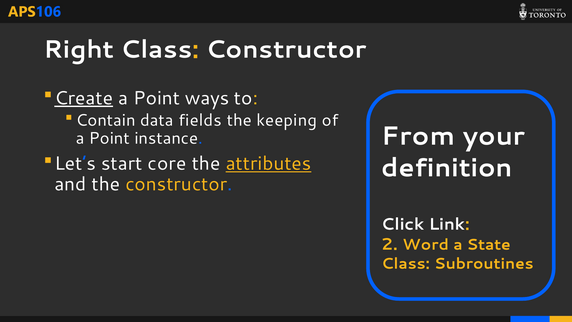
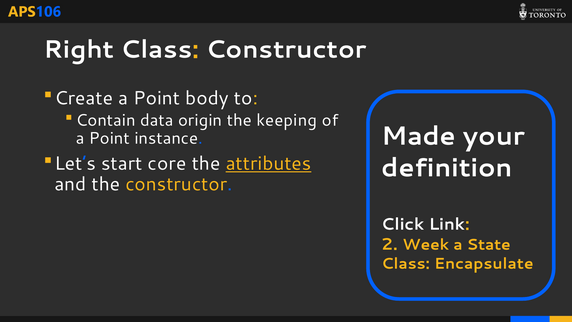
Create underline: present -> none (84, 98)
ways: ways -> body (207, 98)
fields: fields -> origin (200, 120)
From: From -> Made (418, 136)
Word: Word -> Week (426, 245)
Subroutines: Subroutines -> Encapsulate (484, 263)
